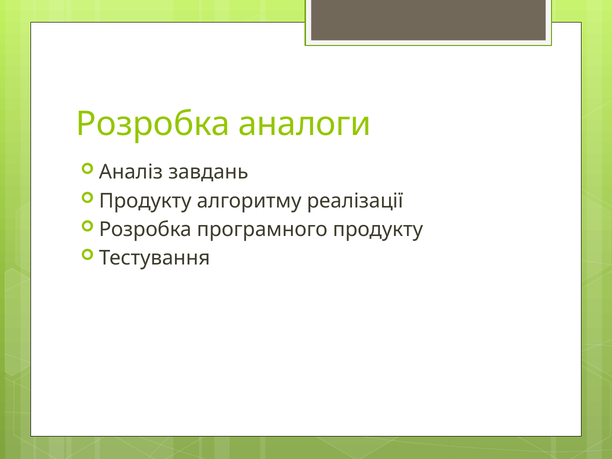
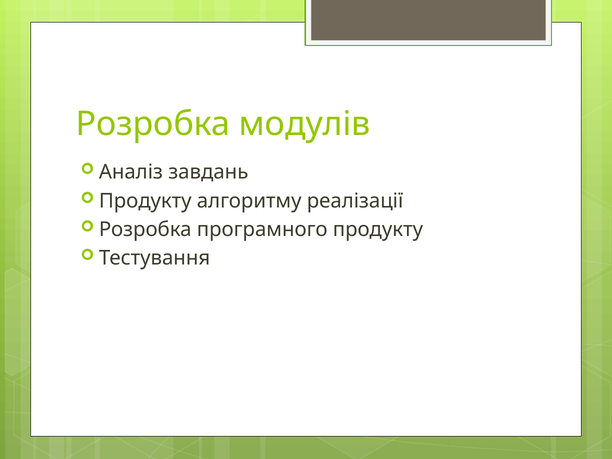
аналоги: аналоги -> модулів (305, 124)
